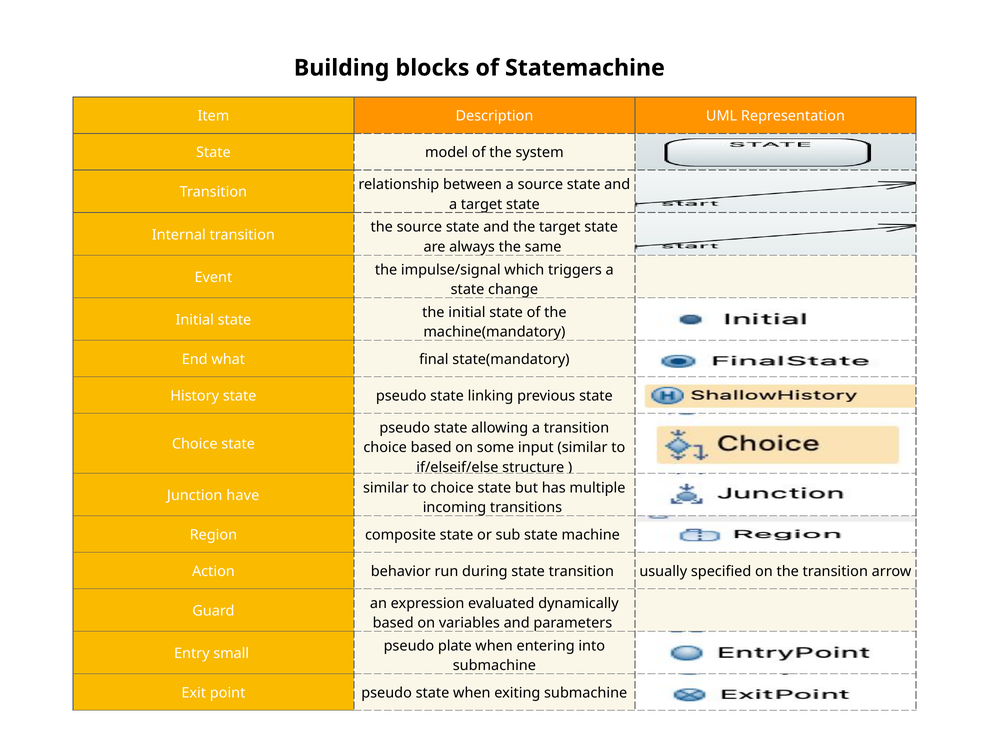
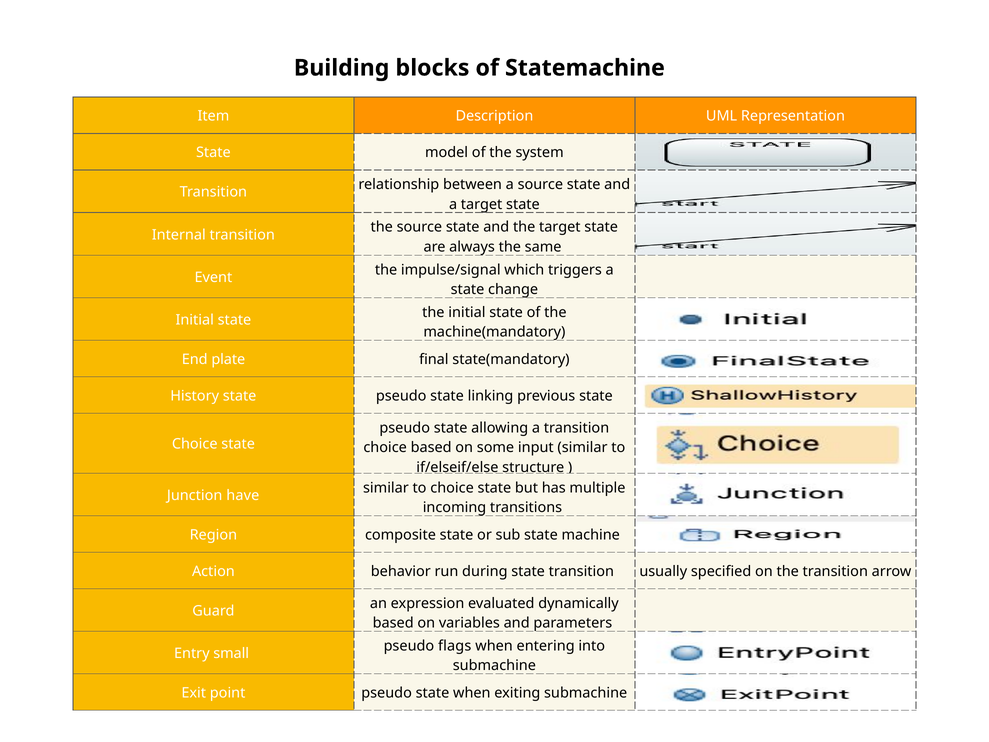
what: what -> plate (228, 359)
plate: plate -> flags (455, 646)
